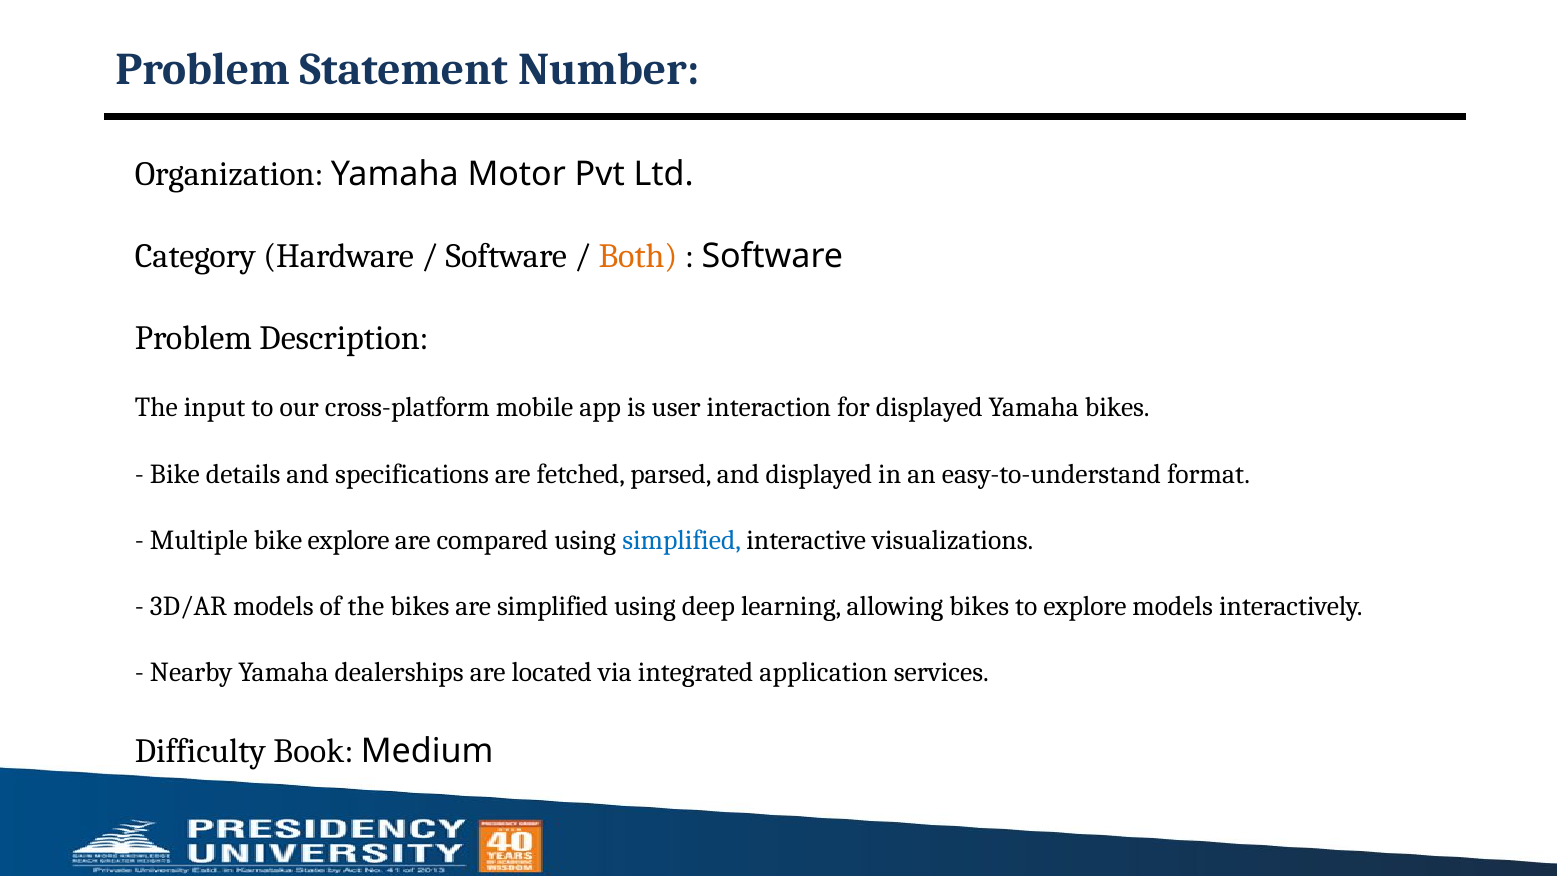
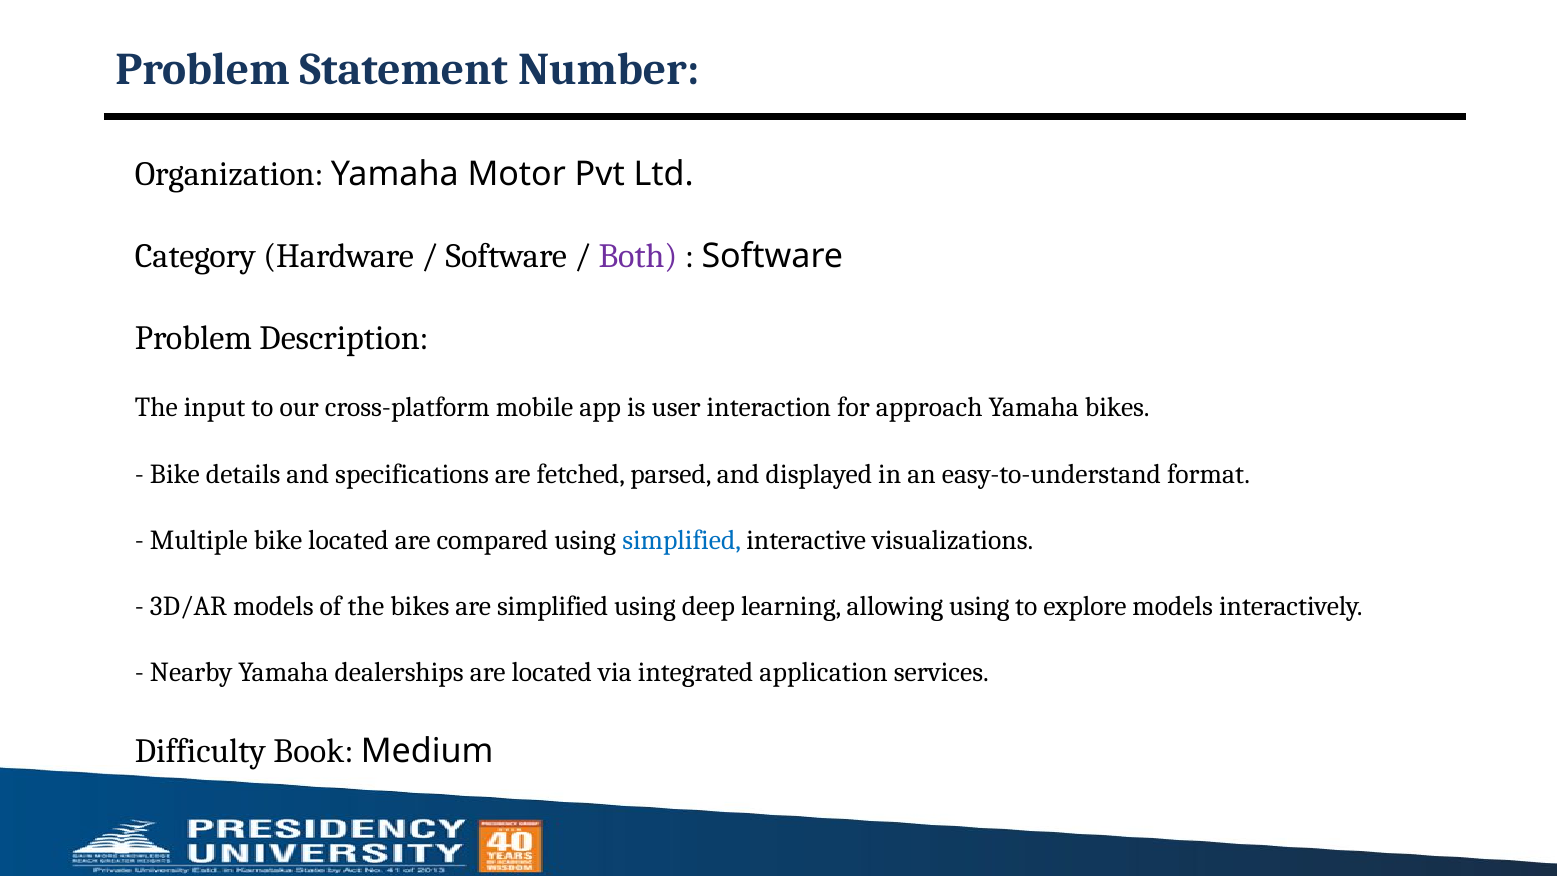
Both colour: orange -> purple (638, 256)
for displayed: displayed -> approach (929, 408)
bike explore: explore -> located (348, 540)
allowing bikes: bikes -> using (979, 606)
